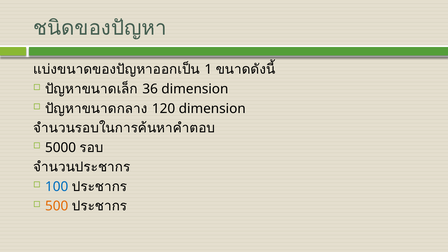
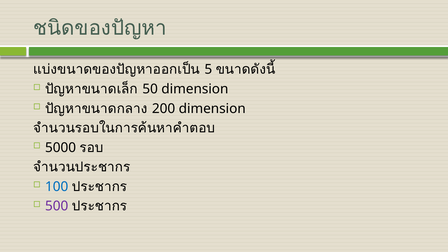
1: 1 -> 5 (208, 70)
36: 36 -> 50 (150, 89)
120: 120 -> 200 (164, 109)
500 colour: orange -> purple (57, 206)
